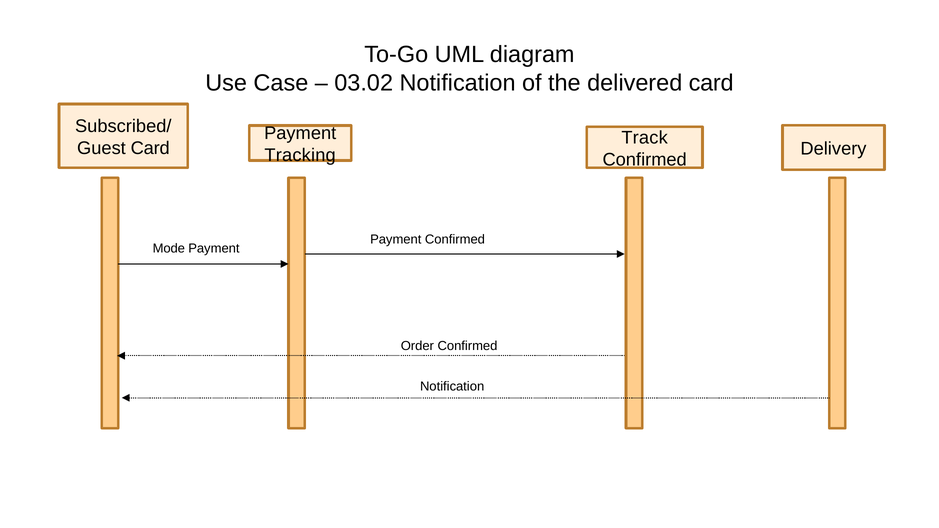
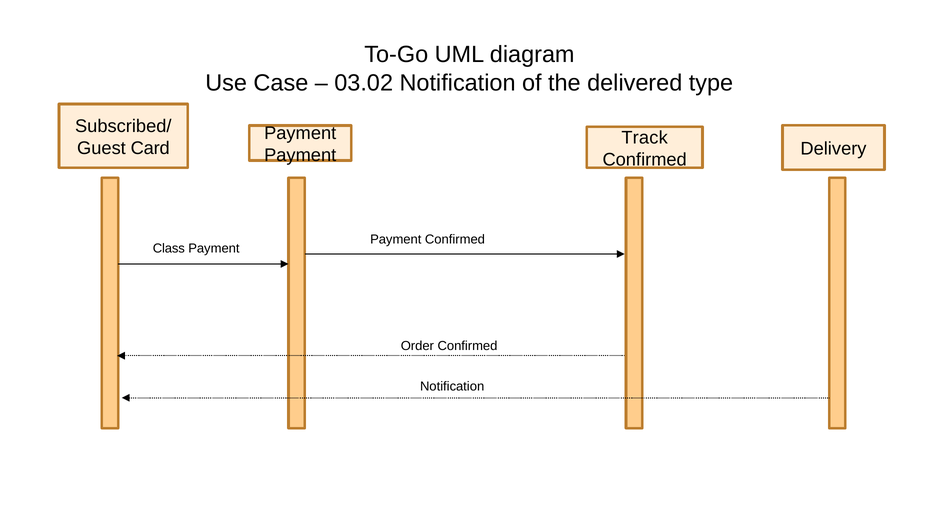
delivered card: card -> type (711, 83)
Tracking: Tracking -> Payment (300, 155)
Mode: Mode -> Class (169, 248)
